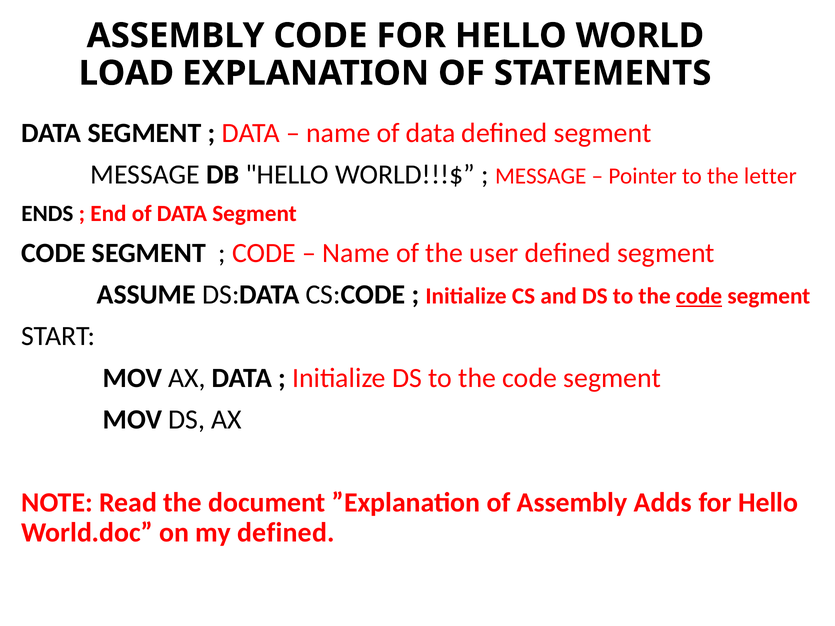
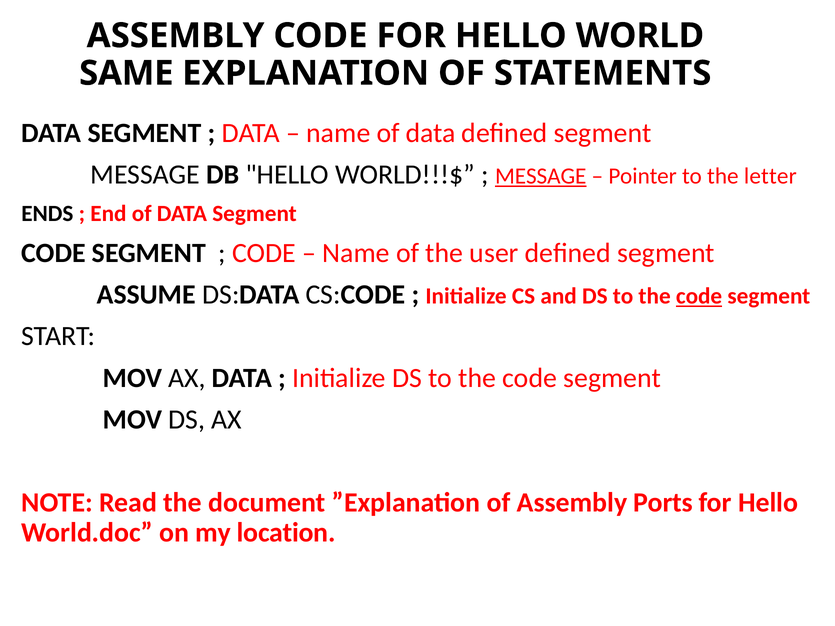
LOAD: LOAD -> SAME (126, 73)
MESSAGE underline: none -> present (541, 176)
Adds: Adds -> Ports (663, 503)
my defined: defined -> location (286, 533)
